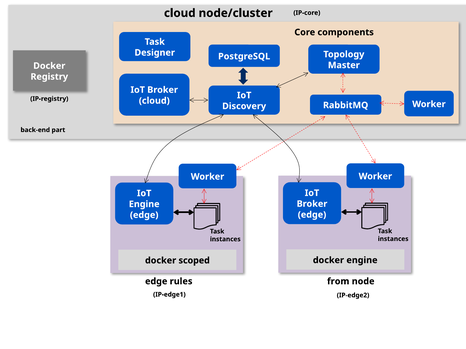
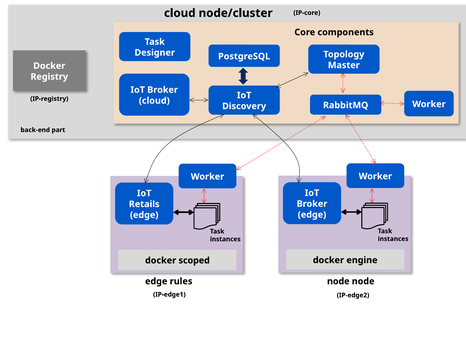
Engine: Engine -> Retails (144, 204)
from: from -> node (338, 282)
